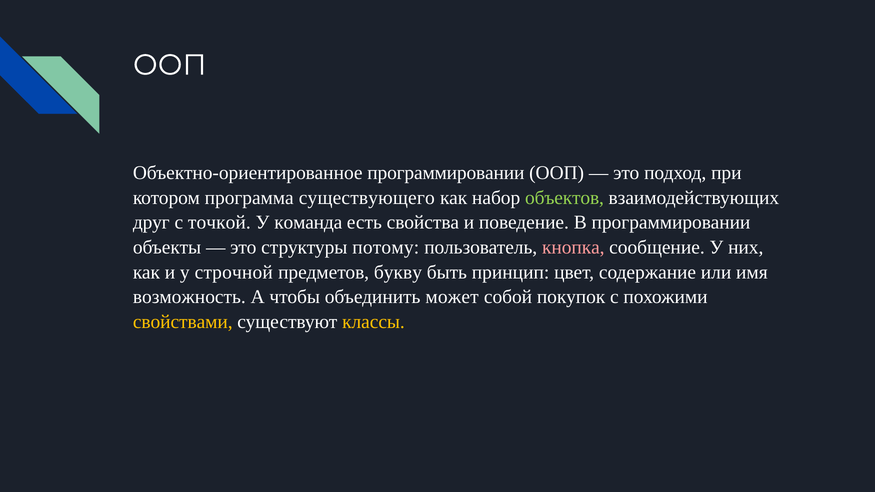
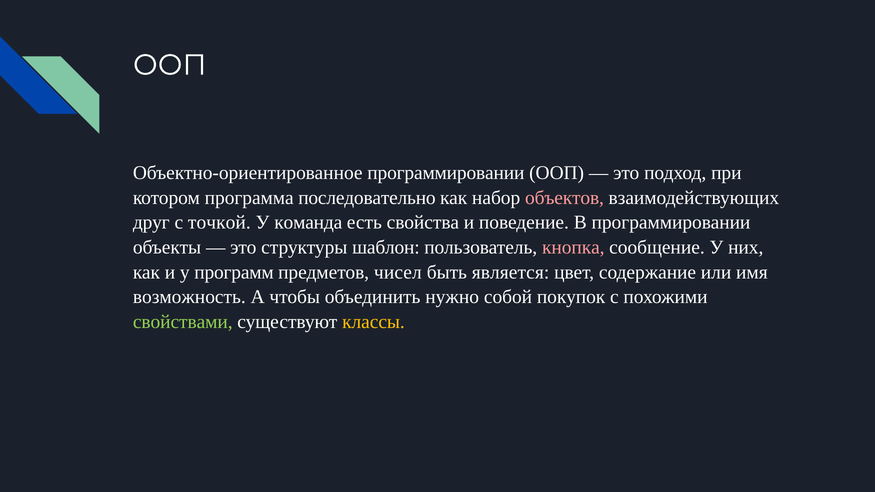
существующего: существующего -> последовательно (367, 198)
объектов colour: light green -> pink (564, 198)
потому: потому -> шаблон (386, 247)
строчной: строчной -> программ (234, 272)
букву: букву -> чисел (398, 272)
принцип: принцип -> является (511, 272)
может: может -> нужно (452, 297)
свойствами colour: yellow -> light green (183, 322)
